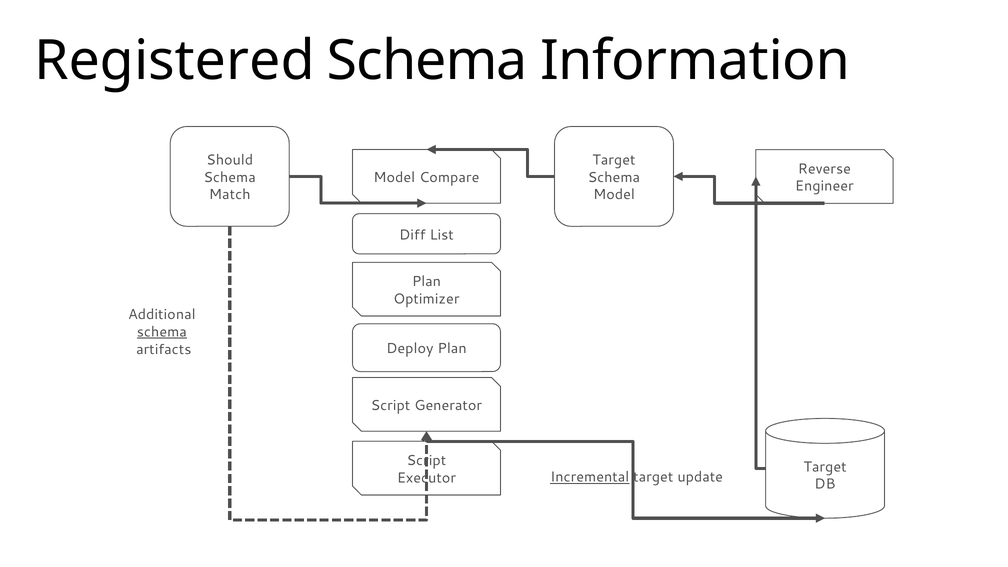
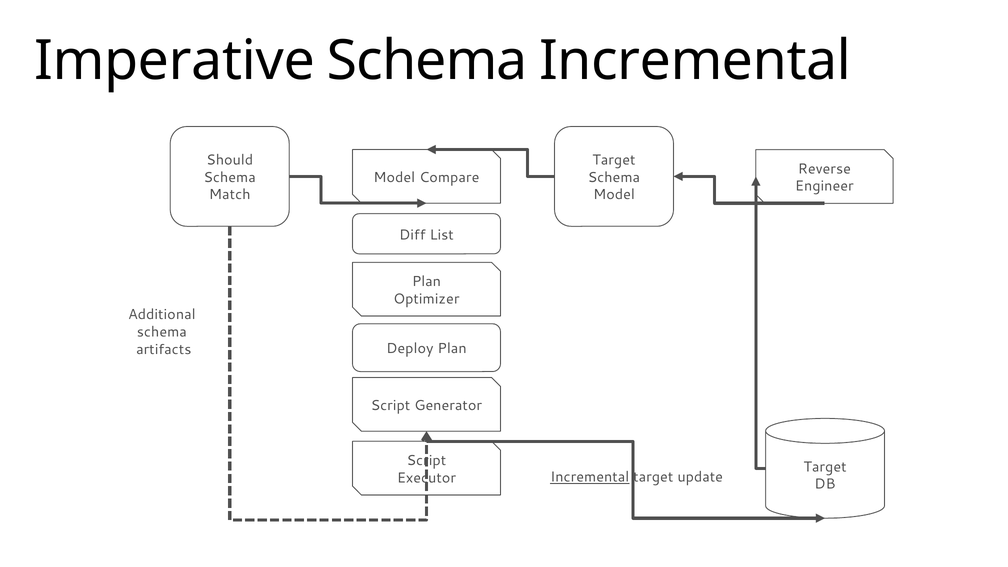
Registered: Registered -> Imperative (175, 61)
Schema Information: Information -> Incremental (695, 61)
schema underline: present -> none (162, 332)
